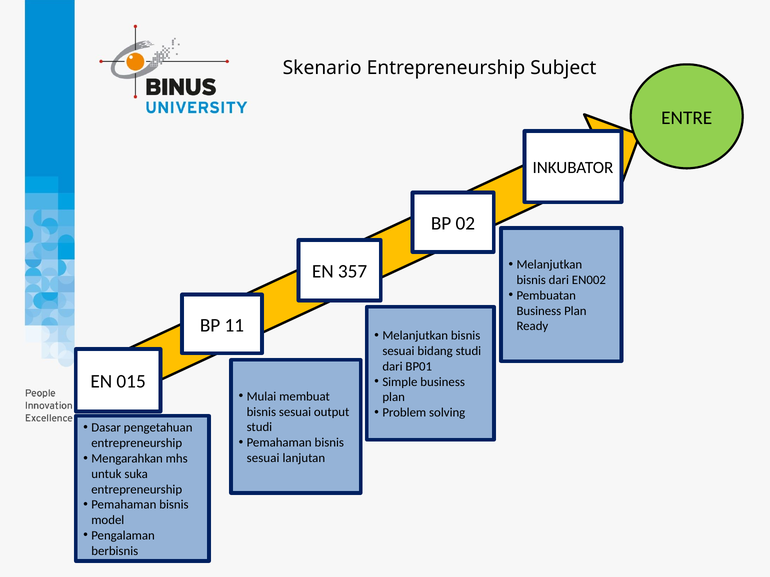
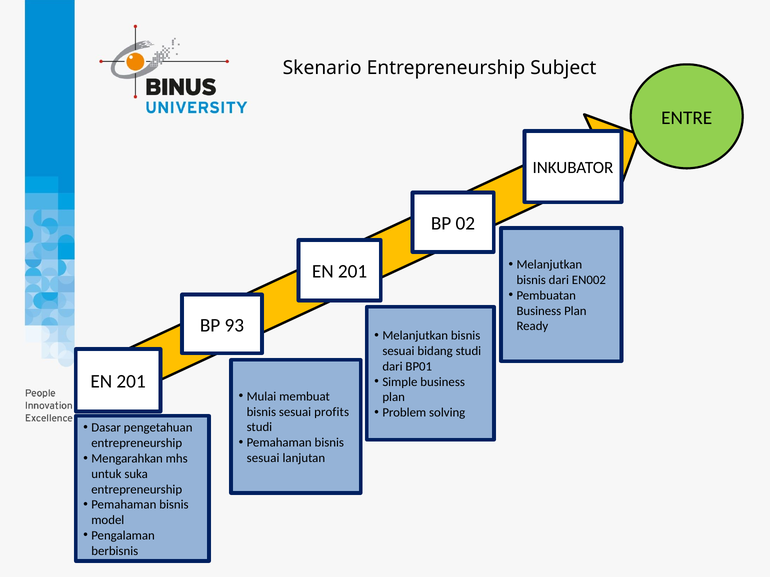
357: 357 -> 201 (353, 272)
11: 11 -> 93 (234, 326)
015: 015 -> 201 (131, 382)
output: output -> profits (332, 412)
